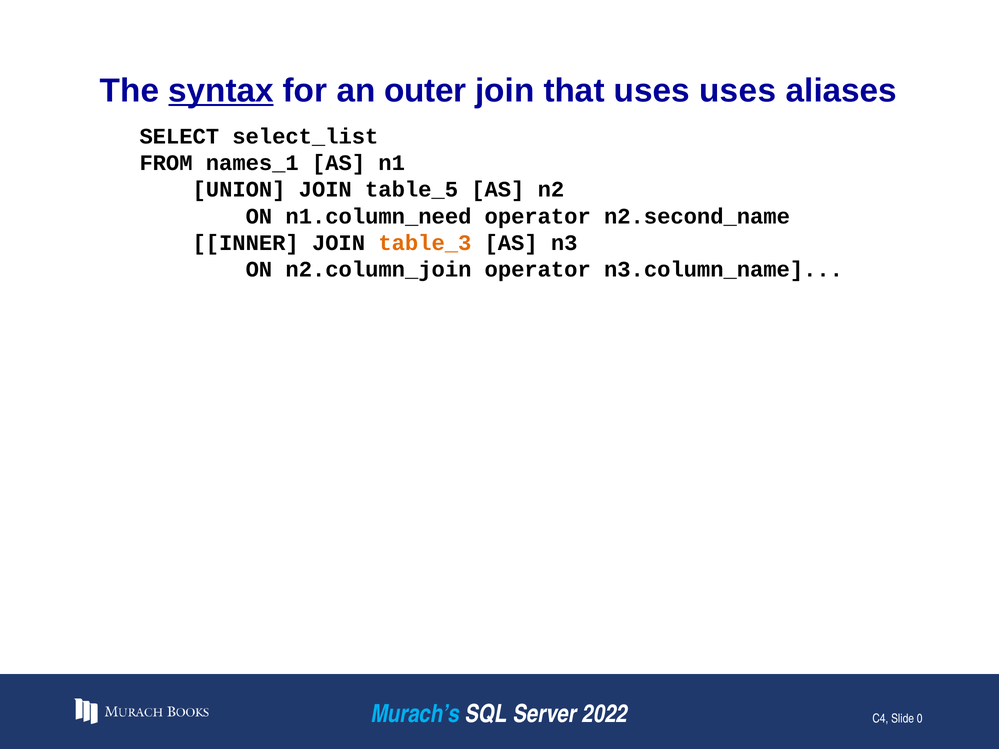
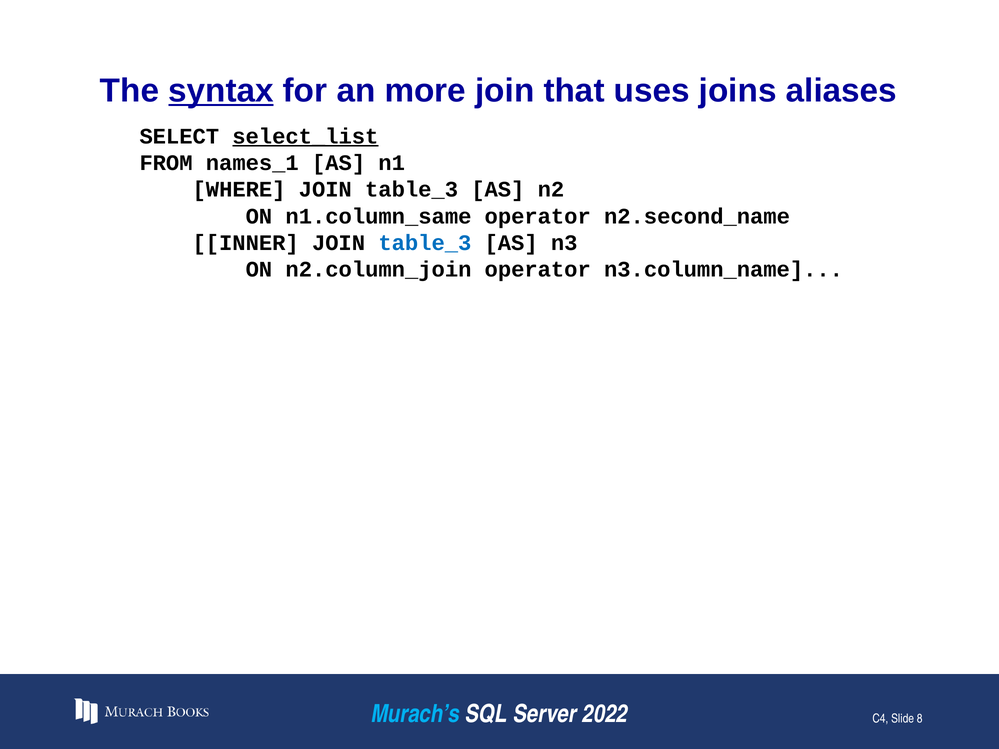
outer: outer -> more (425, 91)
uses uses: uses -> joins (738, 91)
select_list underline: none -> present (305, 136)
UNION: UNION -> WHERE (239, 190)
table_5: table_5 -> table_3 (412, 190)
n1.column_need: n1.column_need -> n1.column_same (378, 216)
table_3 colour: orange -> blue (425, 243)
0: 0 -> 8 (920, 719)
